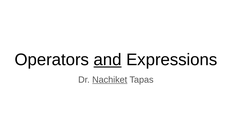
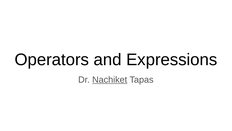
and underline: present -> none (108, 60)
